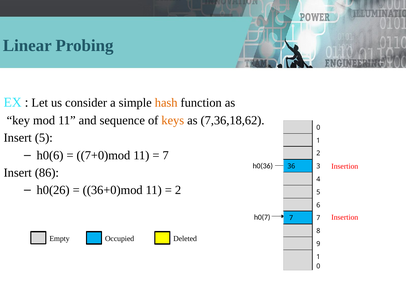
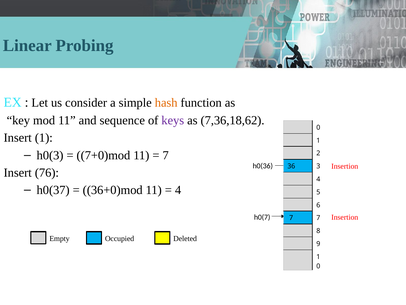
keys colour: orange -> purple (173, 120)
Insert 5: 5 -> 1 (44, 138)
h0(6: h0(6 -> h0(3 (50, 155)
86: 86 -> 76 (47, 172)
h0(26: h0(26 -> h0(37 (53, 190)
2: 2 -> 4 (178, 190)
